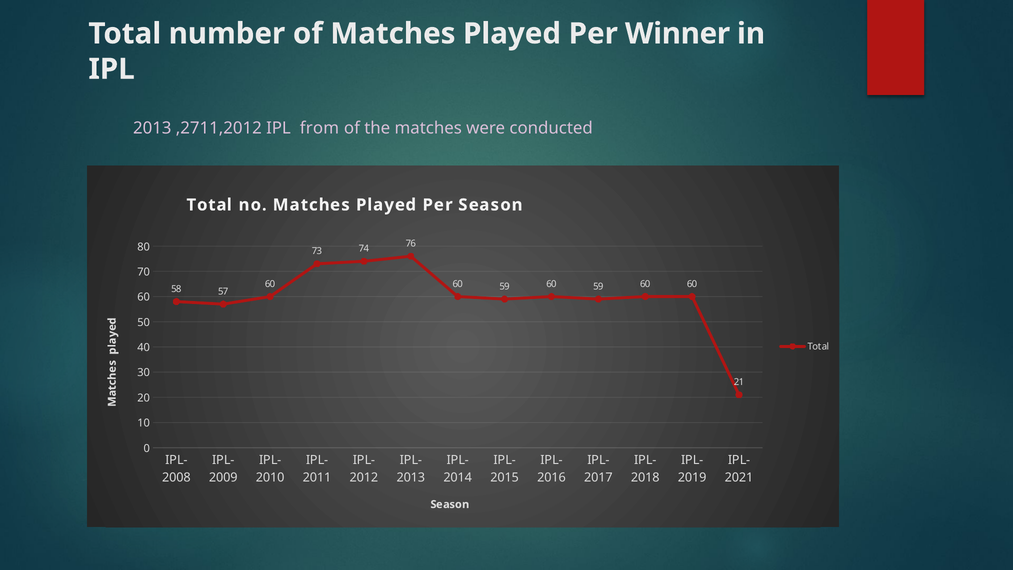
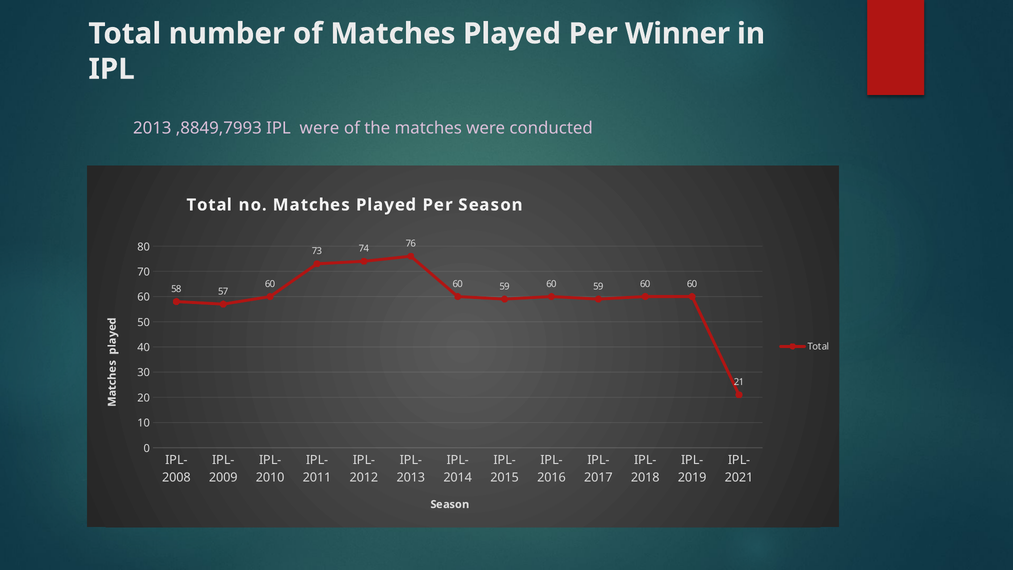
,2711,2012: ,2711,2012 -> ,8849,7993 (219, 128)
IPL from: from -> were (319, 128)
